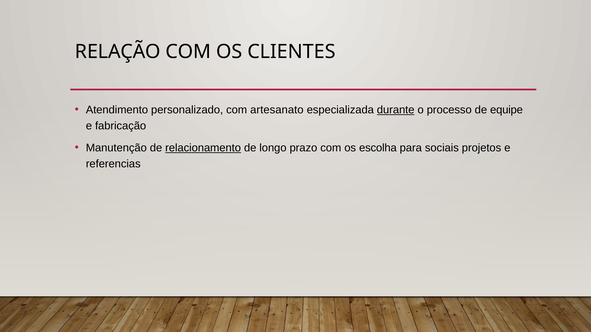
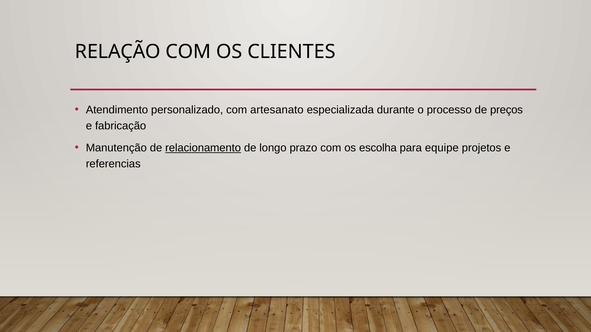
durante underline: present -> none (396, 110)
equipe: equipe -> preços (507, 110)
sociais: sociais -> equipe (442, 148)
